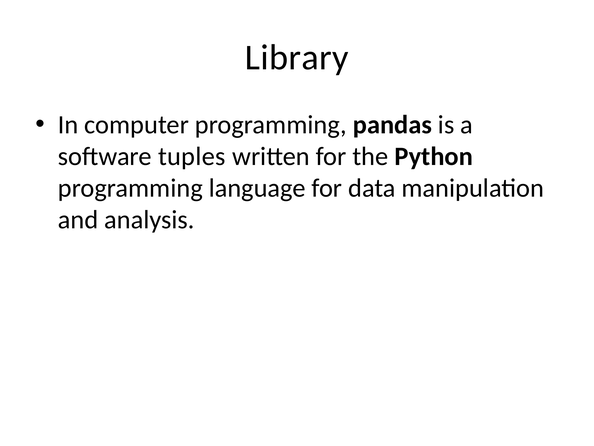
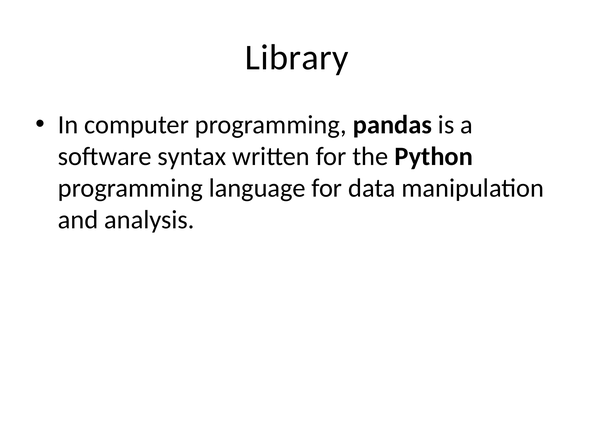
tuples: tuples -> syntax (192, 156)
